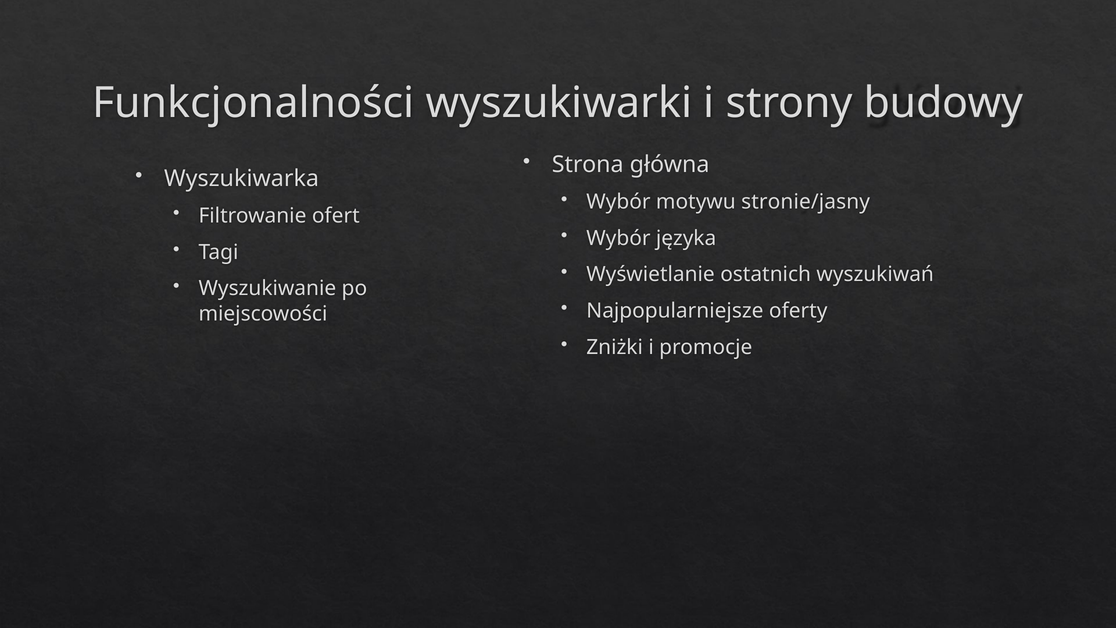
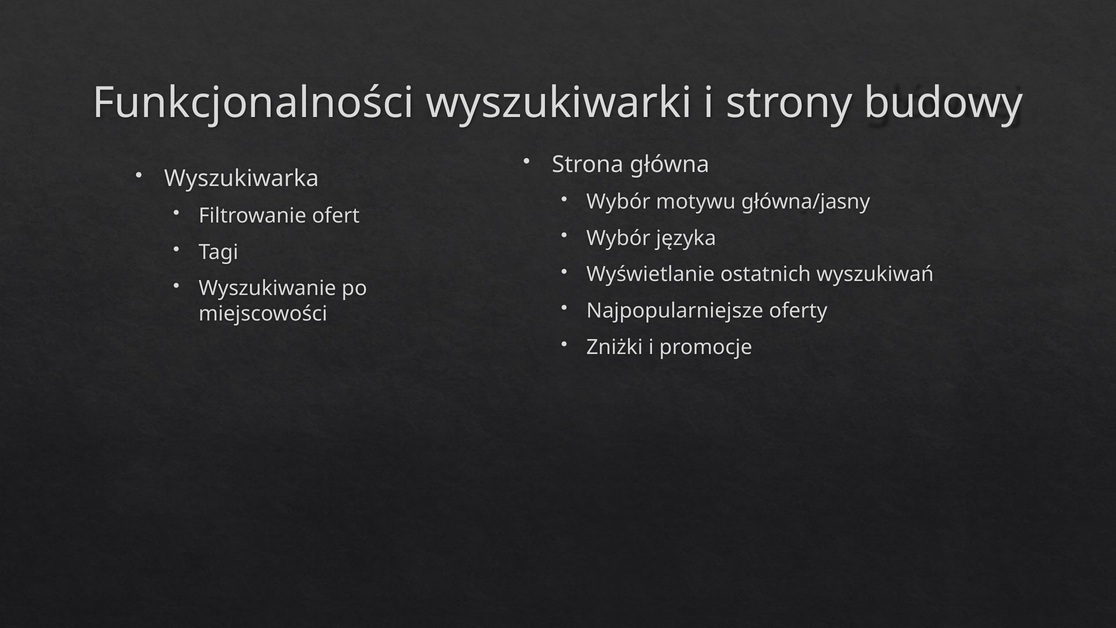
stronie/jasny: stronie/jasny -> główna/jasny (806, 202)
